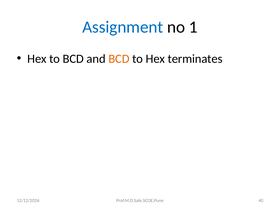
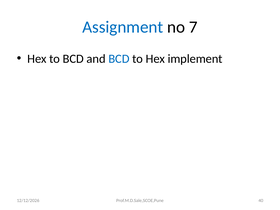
1: 1 -> 7 (193, 27)
BCD colour: orange -> blue (119, 59)
terminates: terminates -> implement (195, 59)
